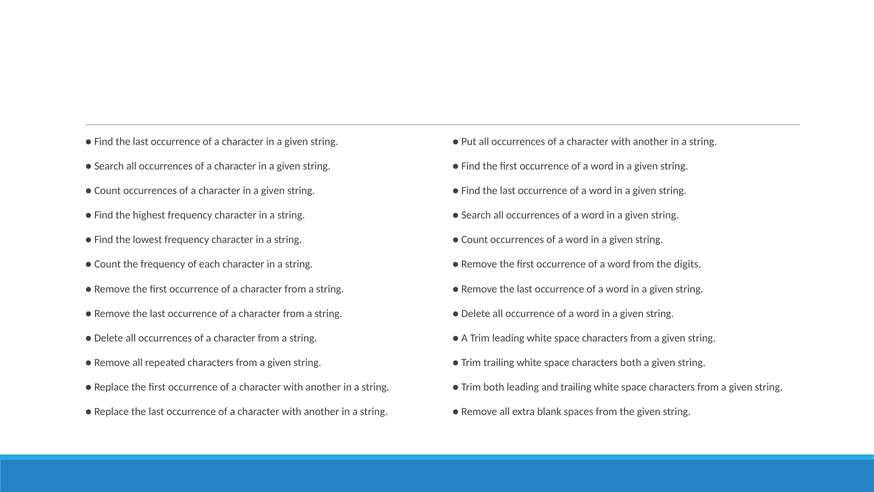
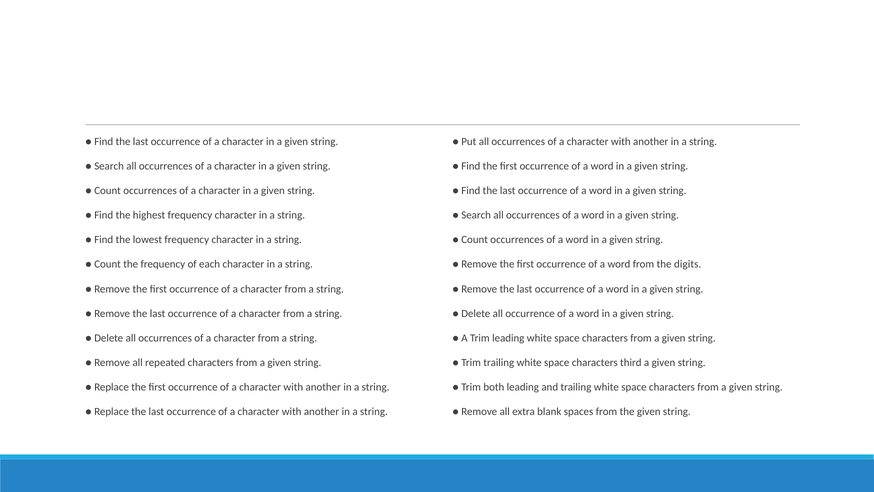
characters both: both -> third (631, 362)
